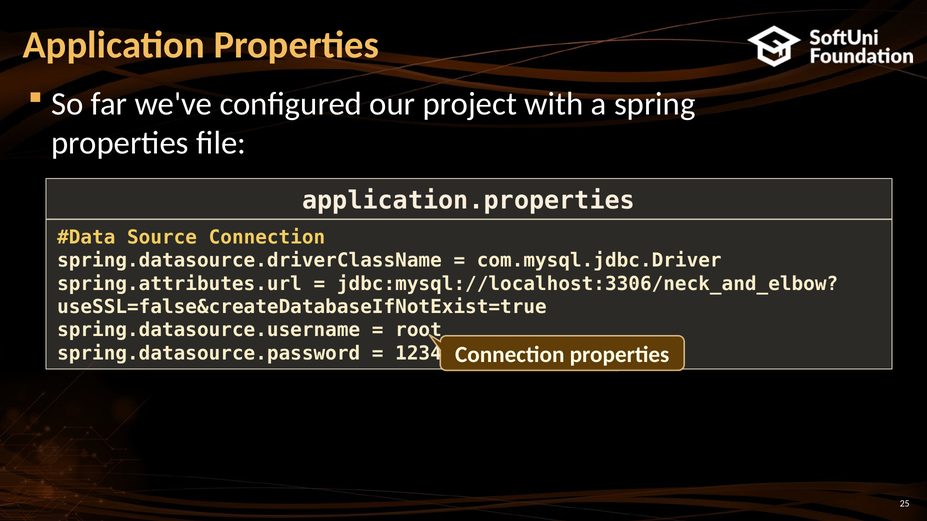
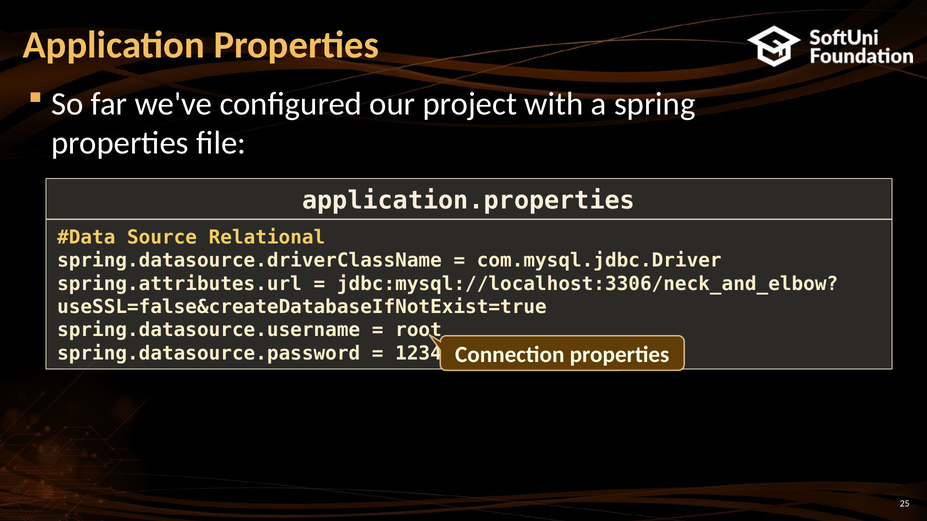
Source Connection: Connection -> Relational (267, 238)
